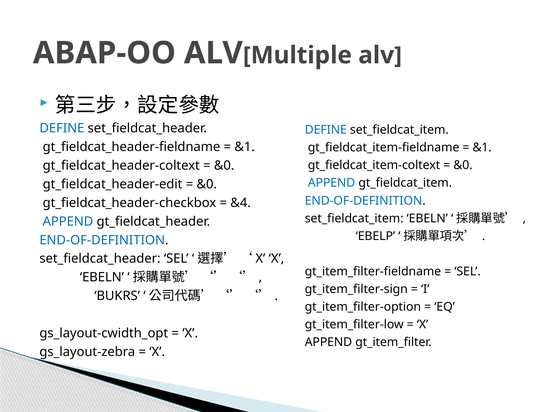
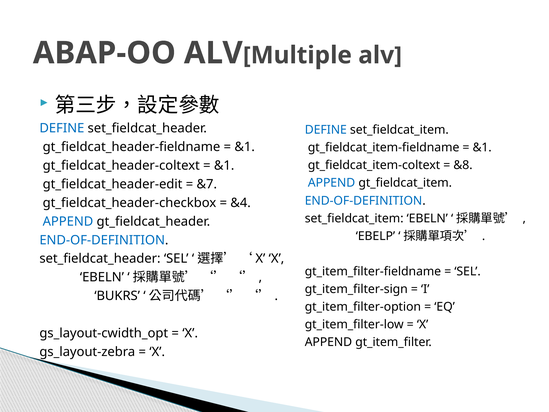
&0: &0 -> &1 (224, 165)
&0: &0 -> &8 (463, 165)
&0: &0 -> &7 (207, 184)
